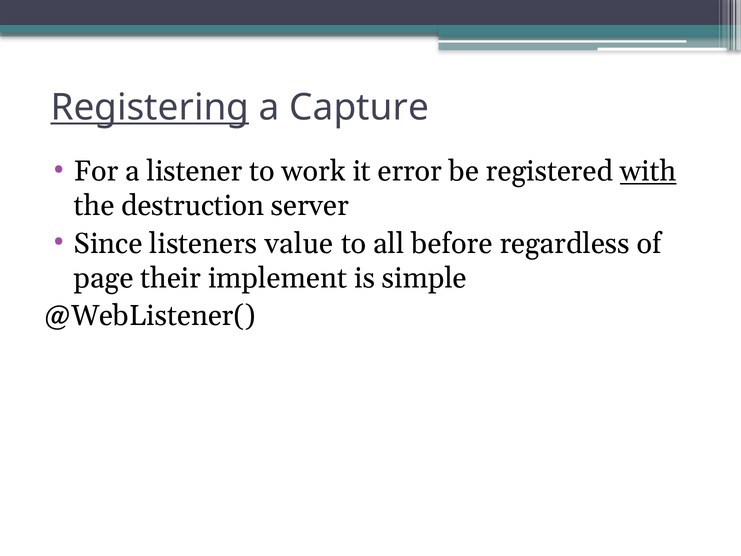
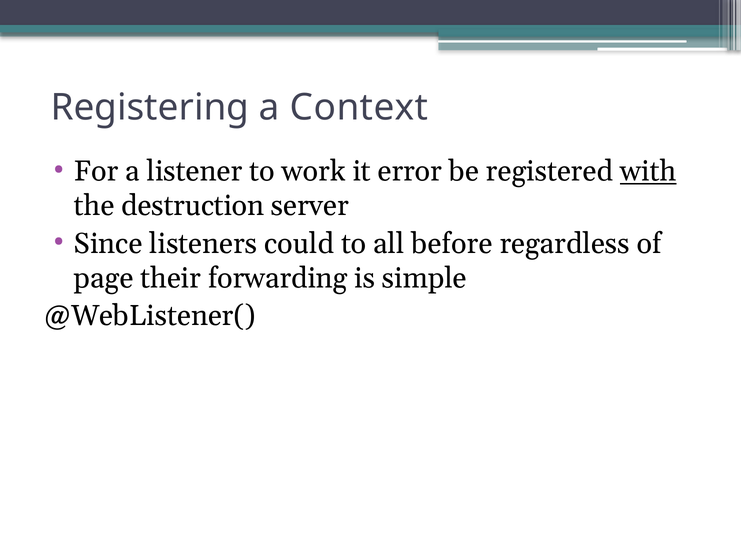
Registering underline: present -> none (150, 108)
Capture: Capture -> Context (359, 108)
value: value -> could (299, 243)
implement: implement -> forwarding (278, 278)
